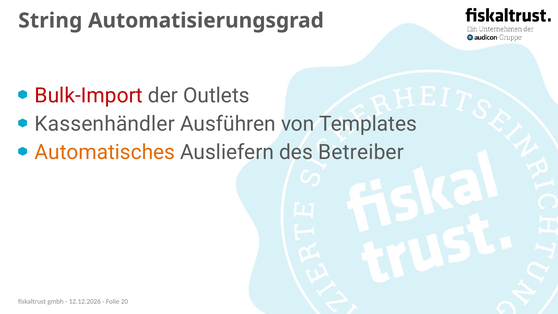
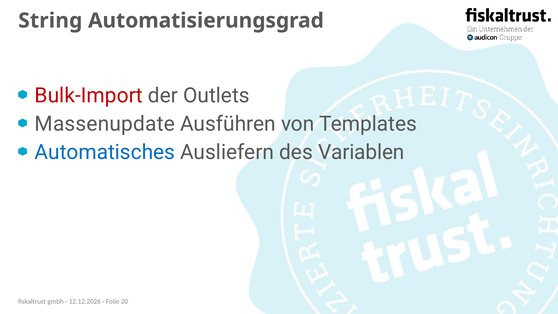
Kassenhändler: Kassenhändler -> Massenupdate (105, 124)
Automatisches colour: orange -> blue (105, 152)
Betreiber: Betreiber -> Variablen (361, 152)
